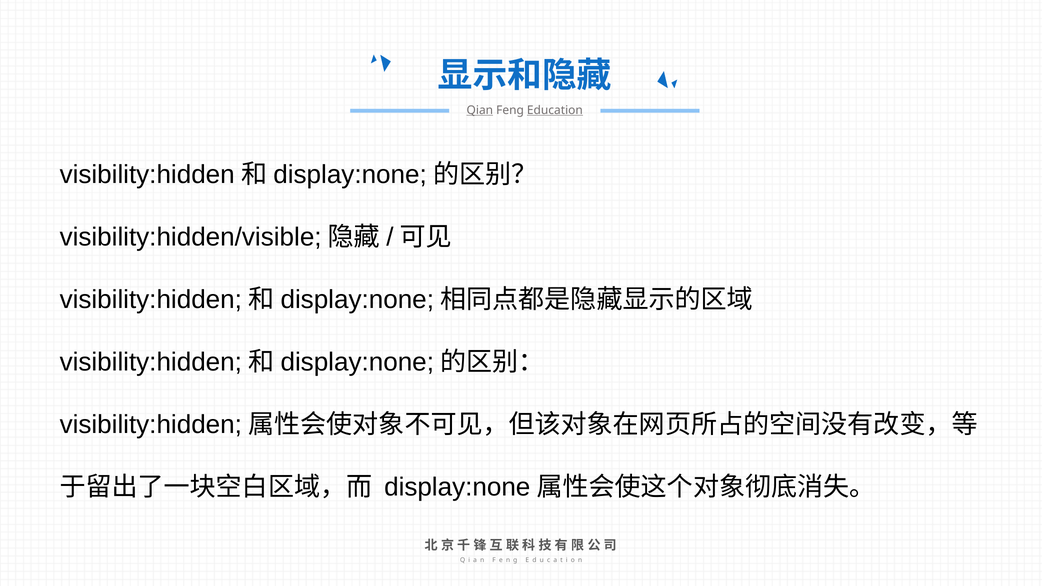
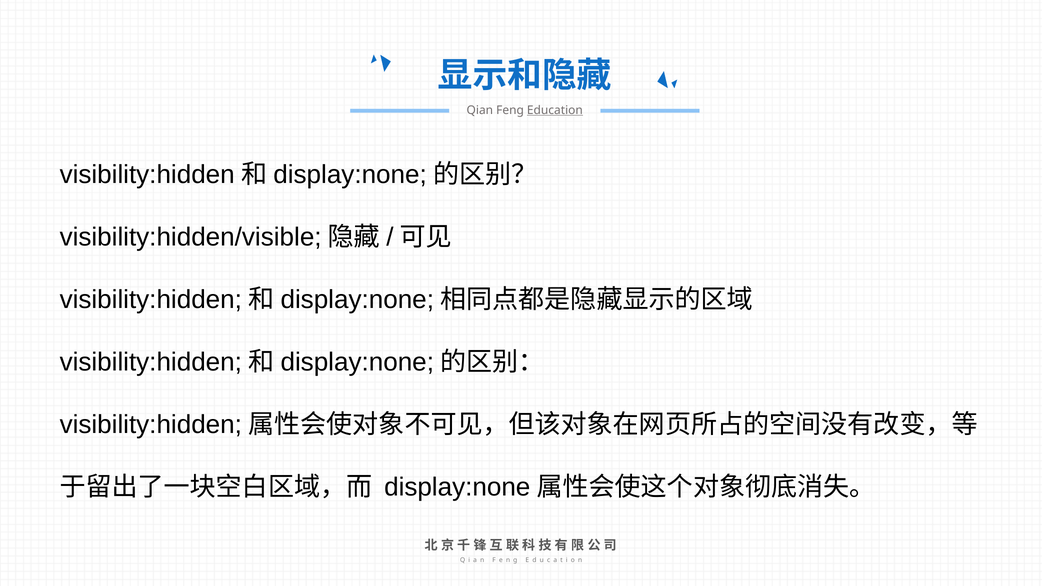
Qian underline: present -> none (480, 110)
